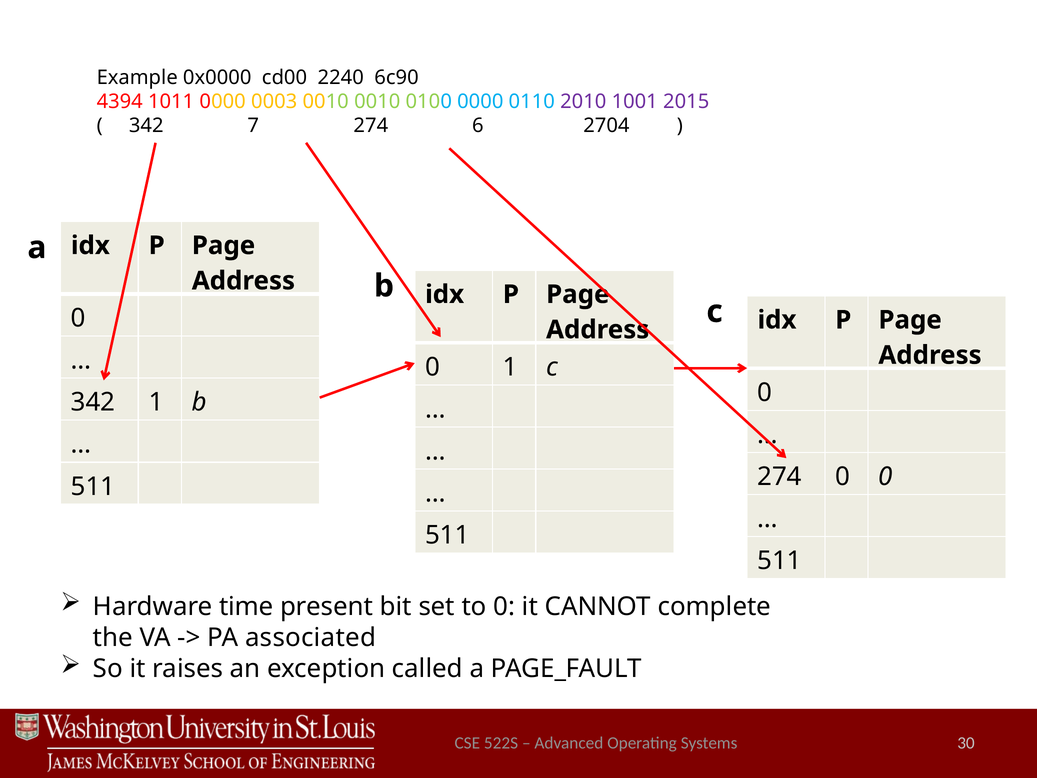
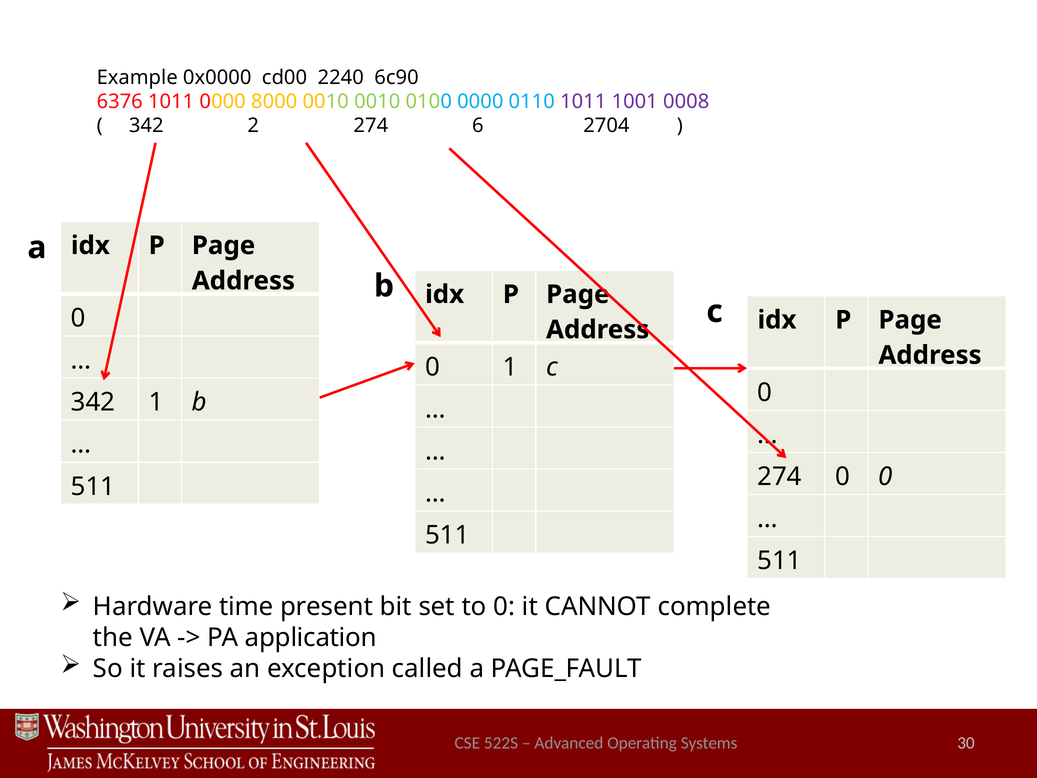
4394: 4394 -> 6376 (120, 102)
0003: 0003 -> 8000 (274, 102)
0110 2010: 2010 -> 1011 (583, 102)
2015: 2015 -> 0008 (686, 102)
7: 7 -> 2 (253, 126)
associated: associated -> application (311, 638)
